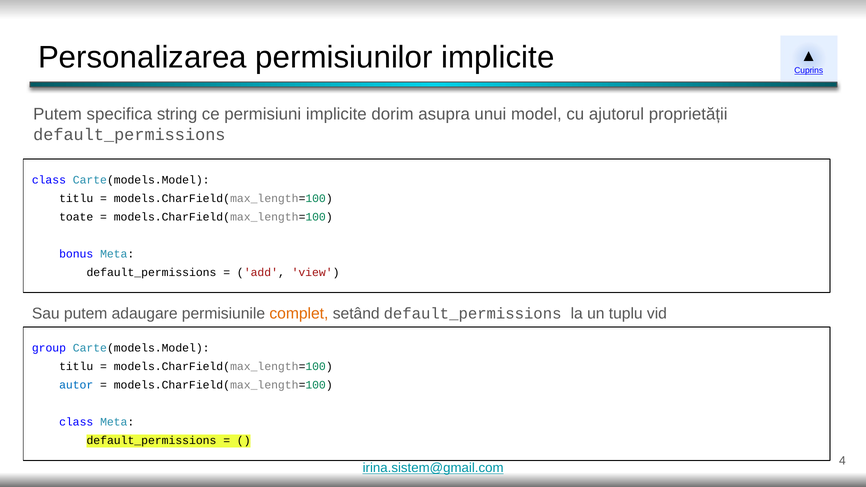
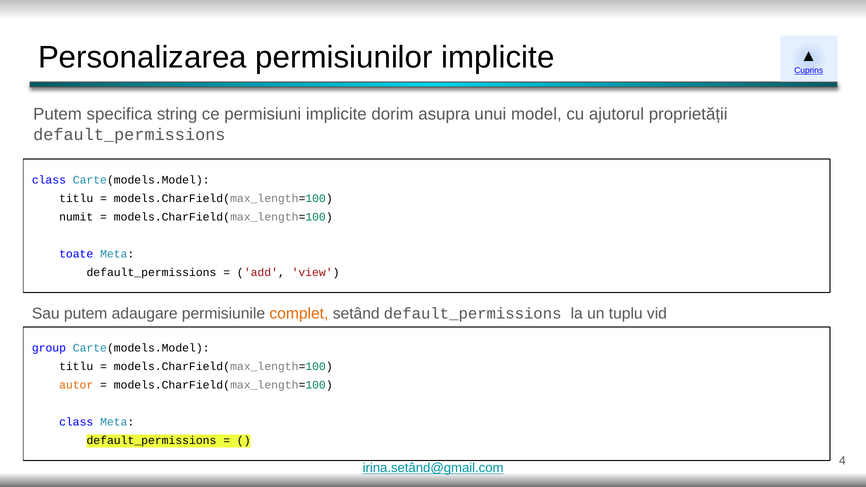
toate: toate -> numit (76, 217)
bonus: bonus -> toate (76, 254)
autor colour: blue -> orange (76, 385)
irina.sistem@gmail.com: irina.sistem@gmail.com -> irina.setând@gmail.com (433, 468)
